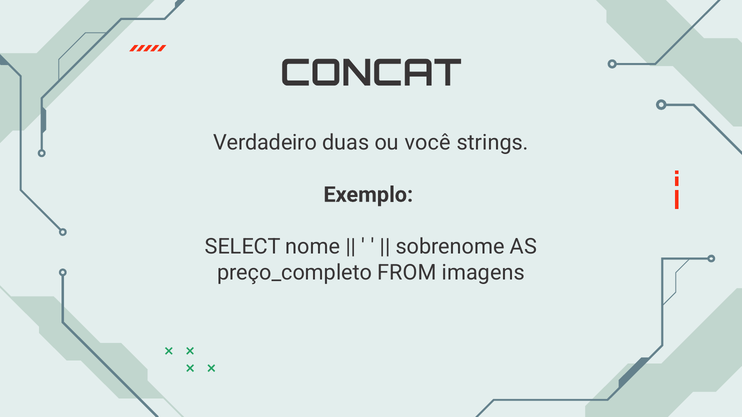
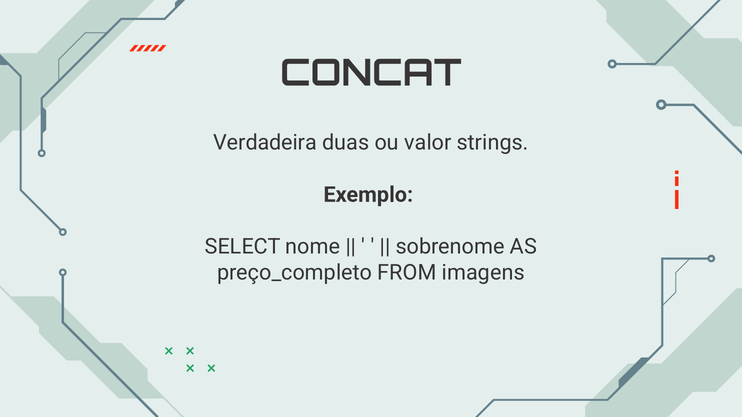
Verdadeiro: Verdadeiro -> Verdadeira (265, 143)
você: você -> valor (428, 143)
